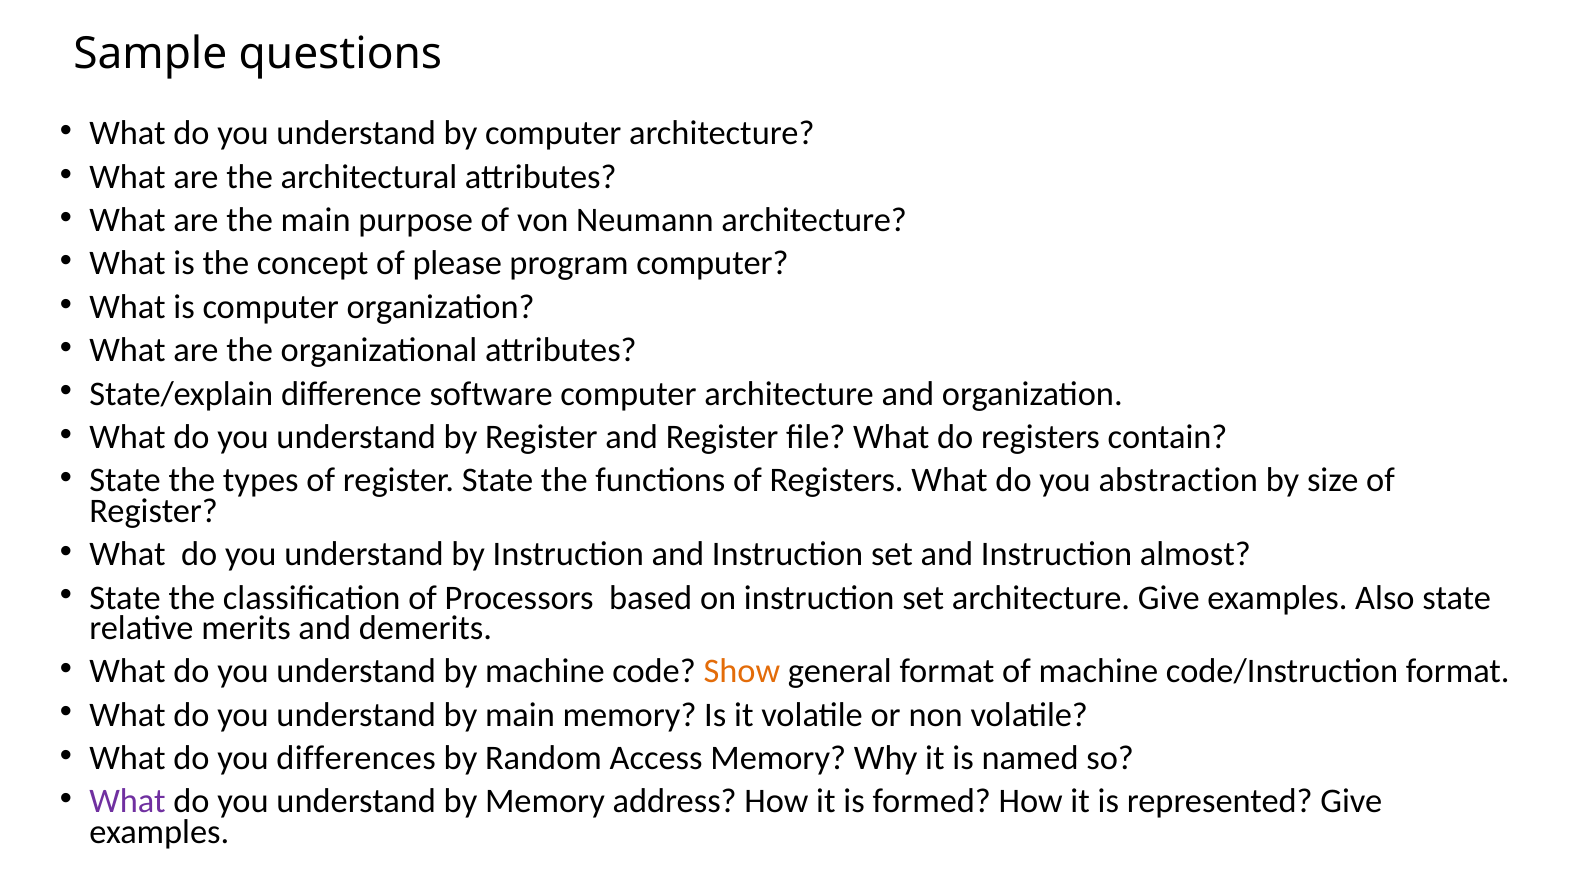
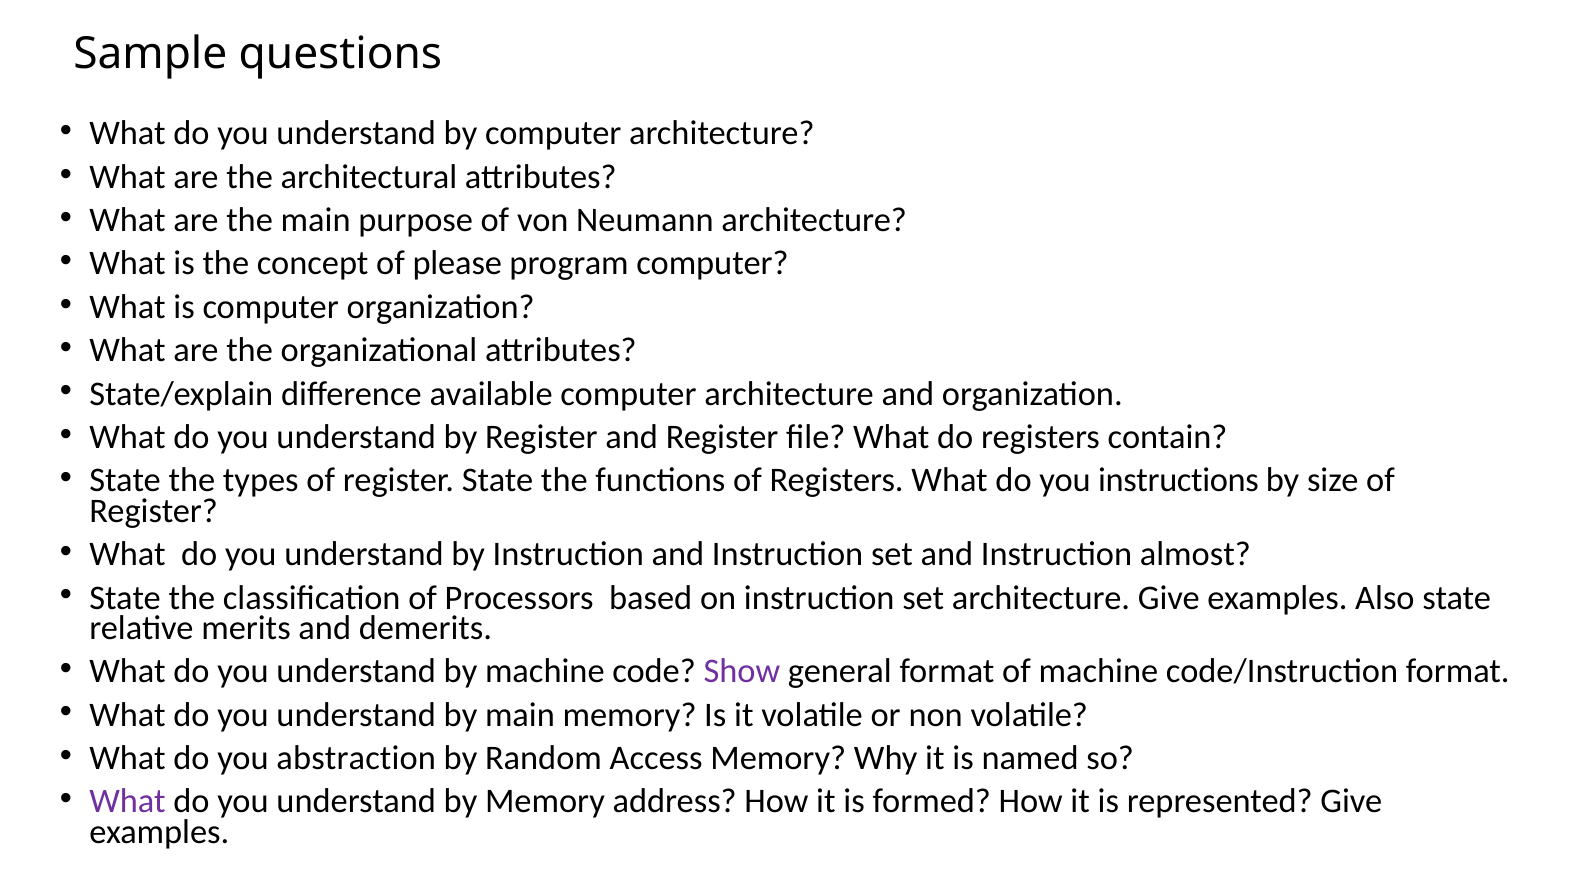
software: software -> available (491, 394)
abstraction: abstraction -> instructions (1178, 480)
Show colour: orange -> purple (742, 671)
differences: differences -> abstraction (356, 758)
